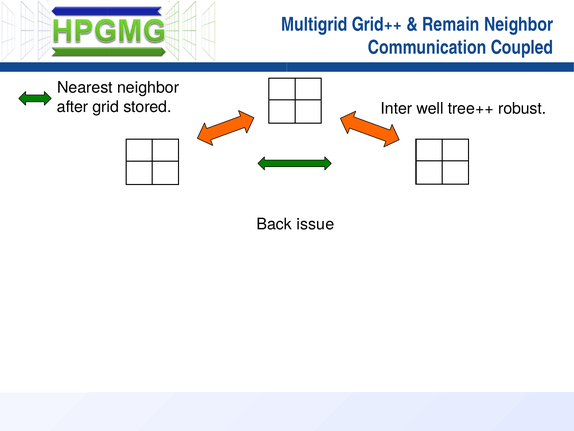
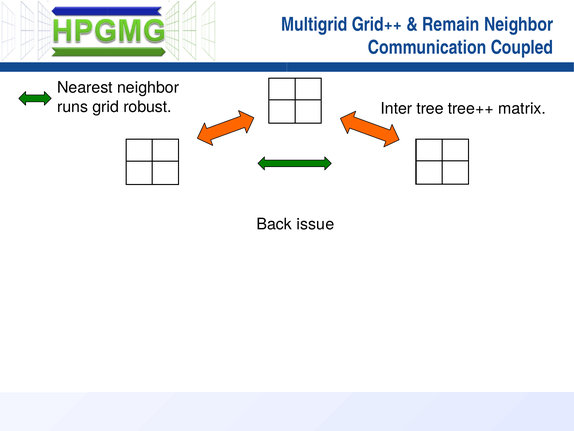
after: after -> runs (73, 107)
stored: stored -> robust (147, 107)
well: well -> tree (430, 108)
robust: robust -> matrix (522, 108)
